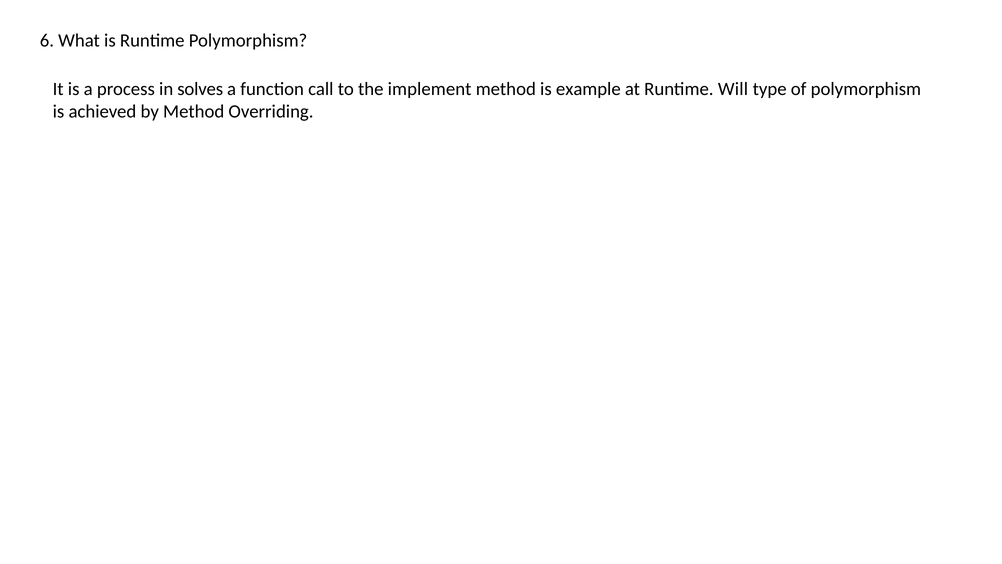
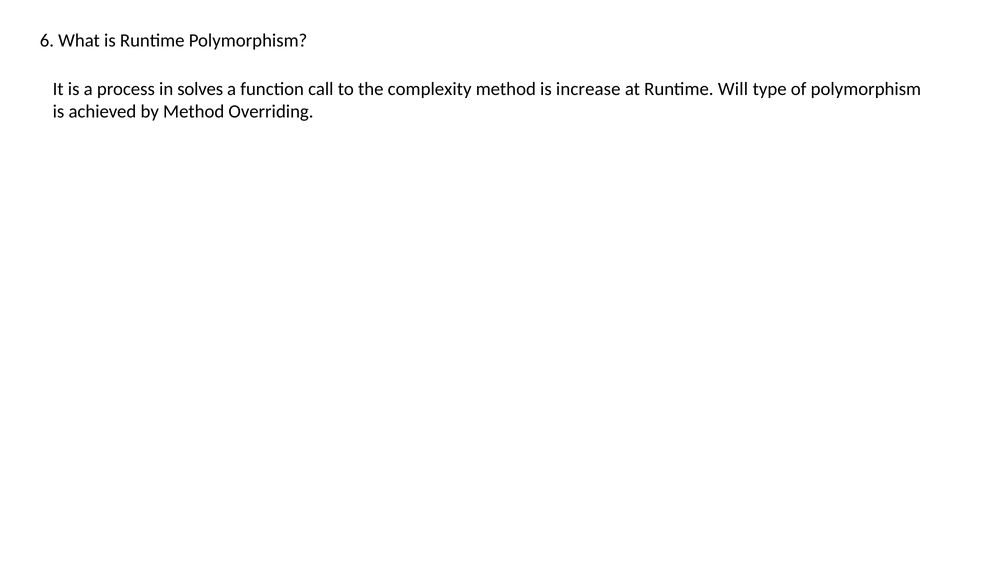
implement: implement -> complexity (430, 89)
example: example -> increase (588, 89)
